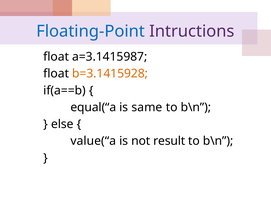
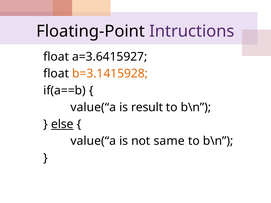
Floating-Point colour: blue -> black (91, 31)
a=3.1415987: a=3.1415987 -> a=3.6415927 (110, 57)
equal(“a: equal(“a -> value(“a (93, 107)
same: same -> result (147, 107)
else underline: none -> present (62, 124)
result: result -> same (169, 141)
